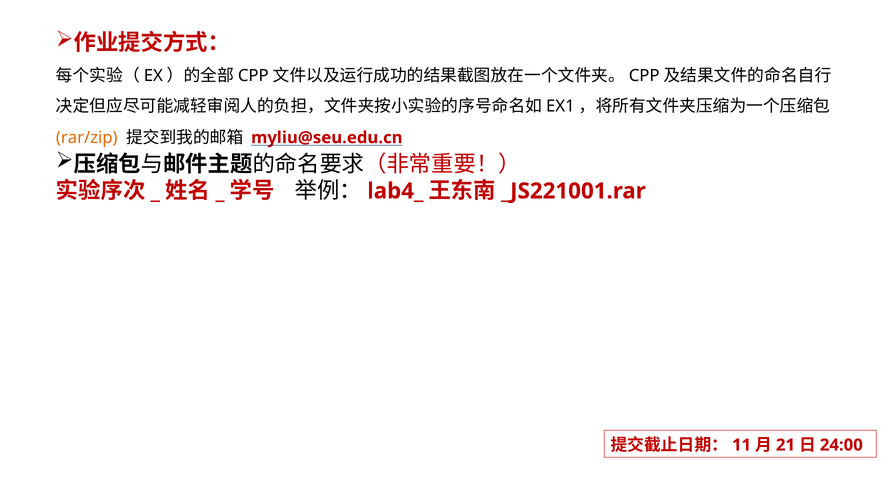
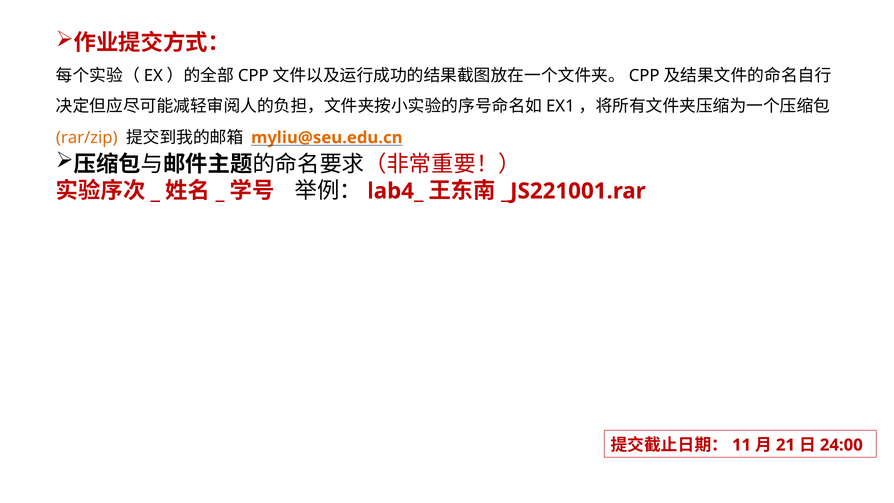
myliu@seu.edu.cn colour: red -> orange (327, 138)
